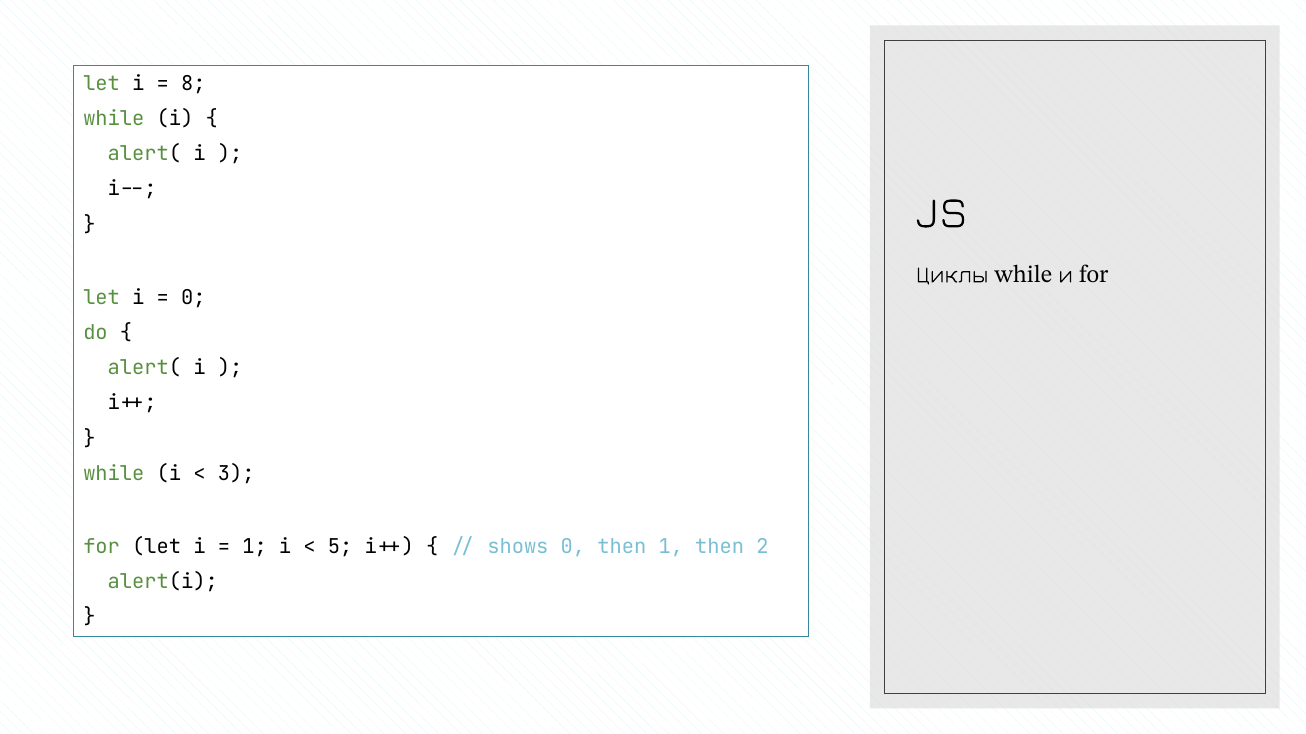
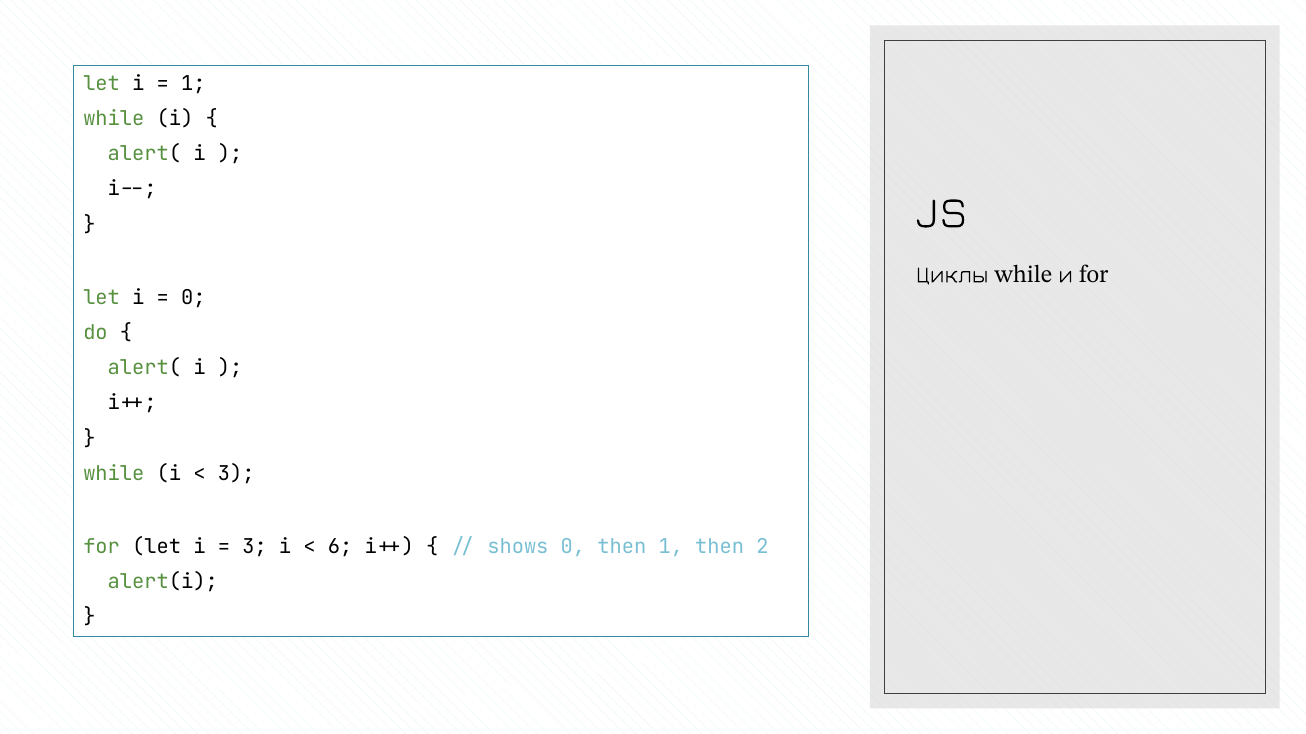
8: 8 -> 1 (193, 84)
1: 1 -> 3 (255, 547)
5: 5 -> 6 (340, 547)
